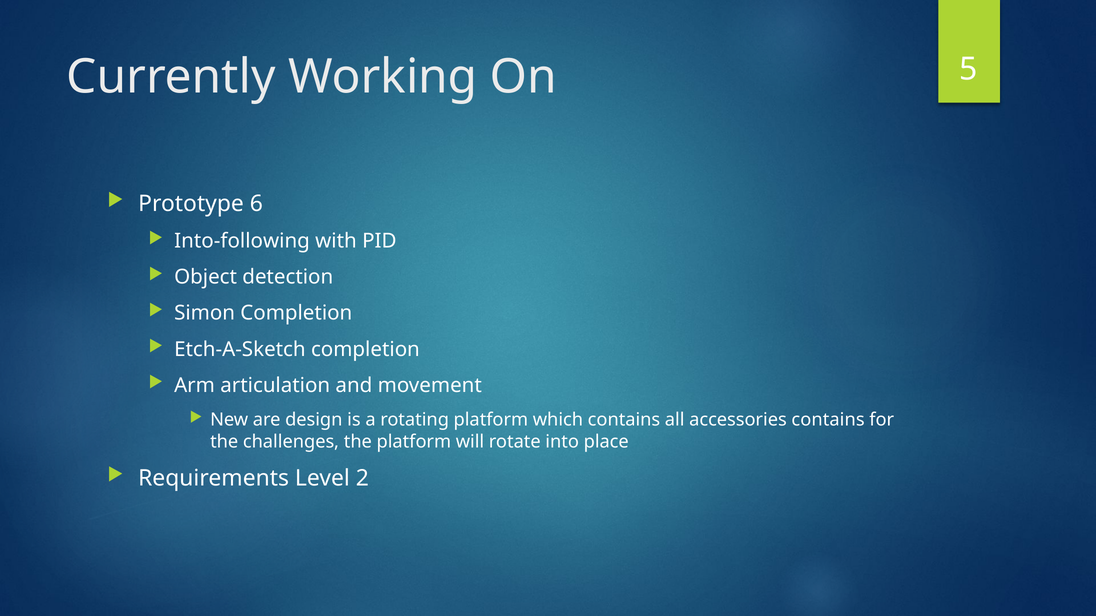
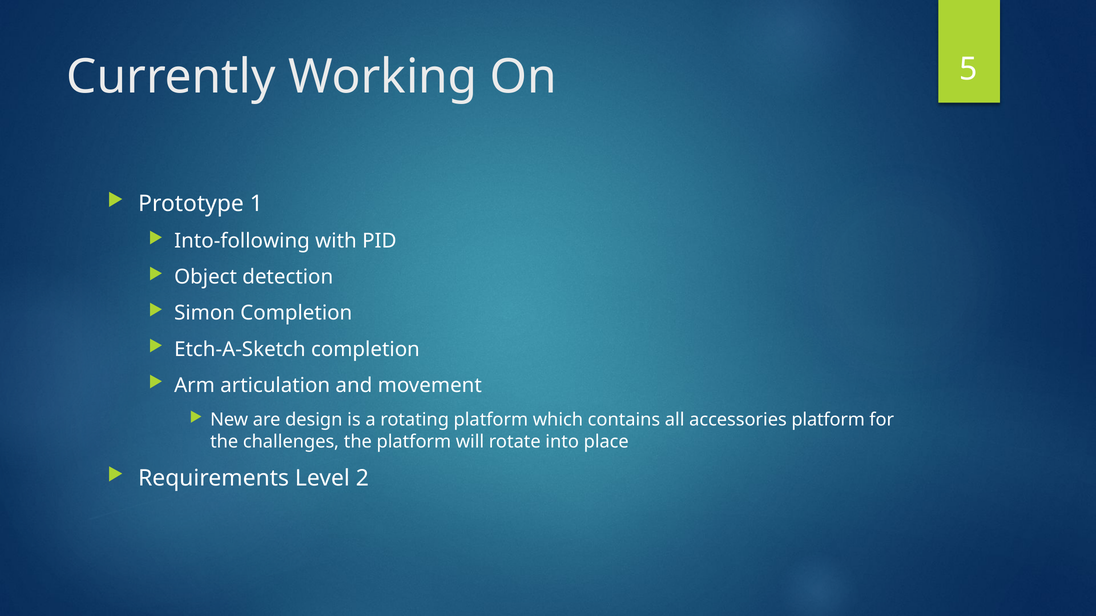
6: 6 -> 1 (256, 204)
accessories contains: contains -> platform (828, 420)
